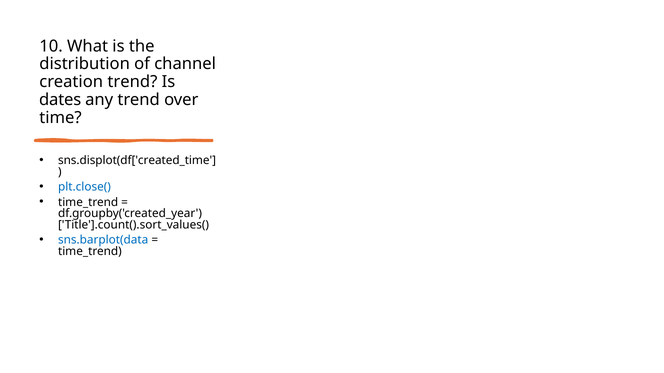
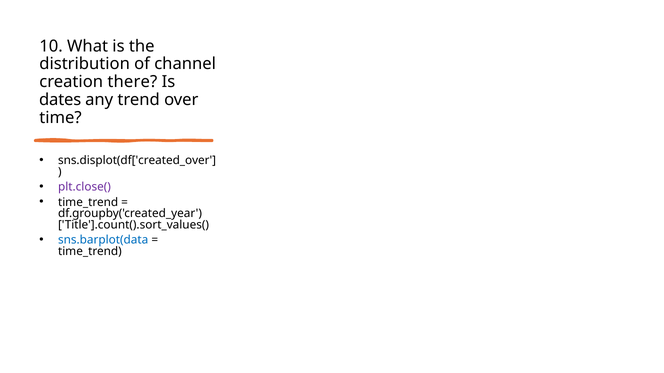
creation trend: trend -> there (132, 82)
sns.displot(df['created_time: sns.displot(df['created_time -> sns.displot(df['created_over (137, 161)
plt.close( colour: blue -> purple (84, 187)
